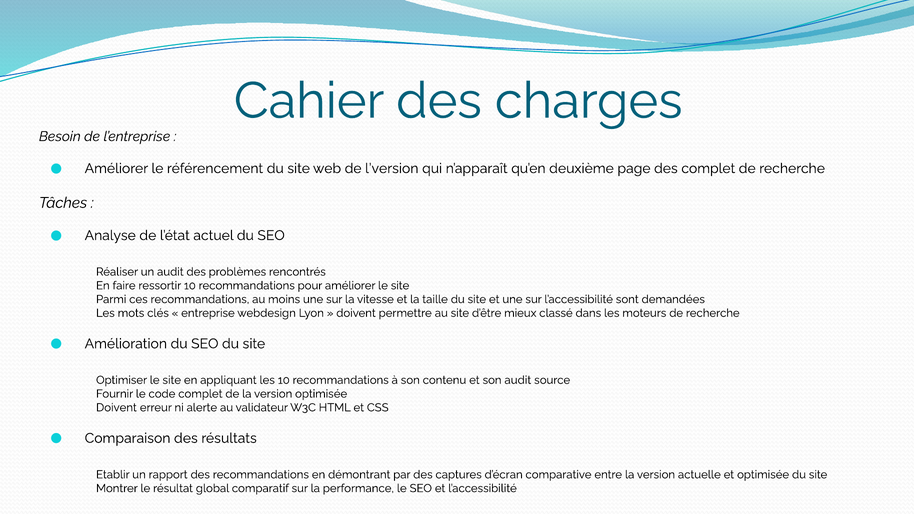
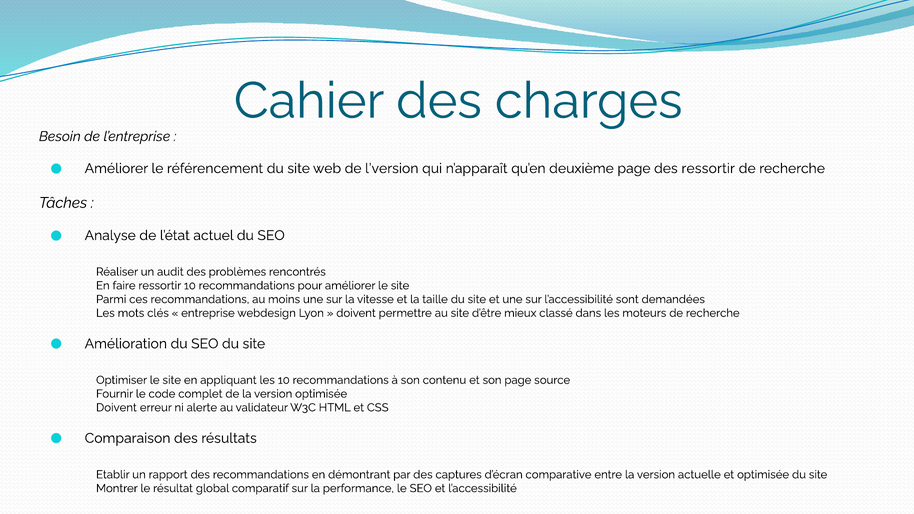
des complet: complet -> ressortir (708, 168)
son audit: audit -> page (518, 380)
